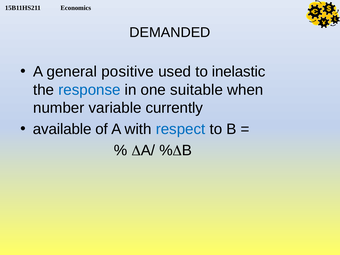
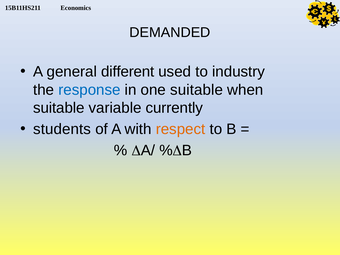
positive: positive -> different (128, 72)
inelastic: inelastic -> industry (239, 72)
number: number -> suitable (59, 108)
available: available -> students (62, 129)
respect colour: blue -> orange (181, 129)
